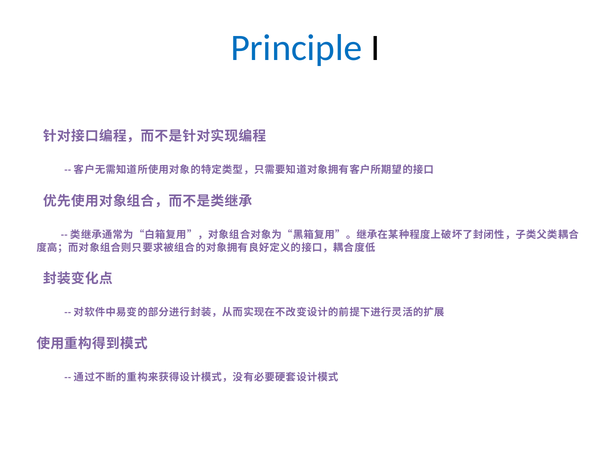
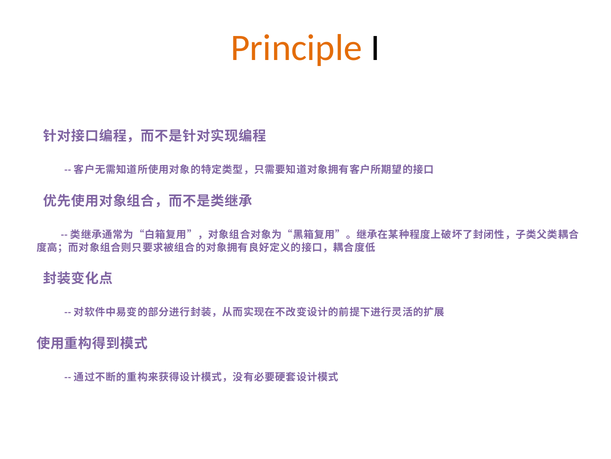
Principle colour: blue -> orange (296, 48)
